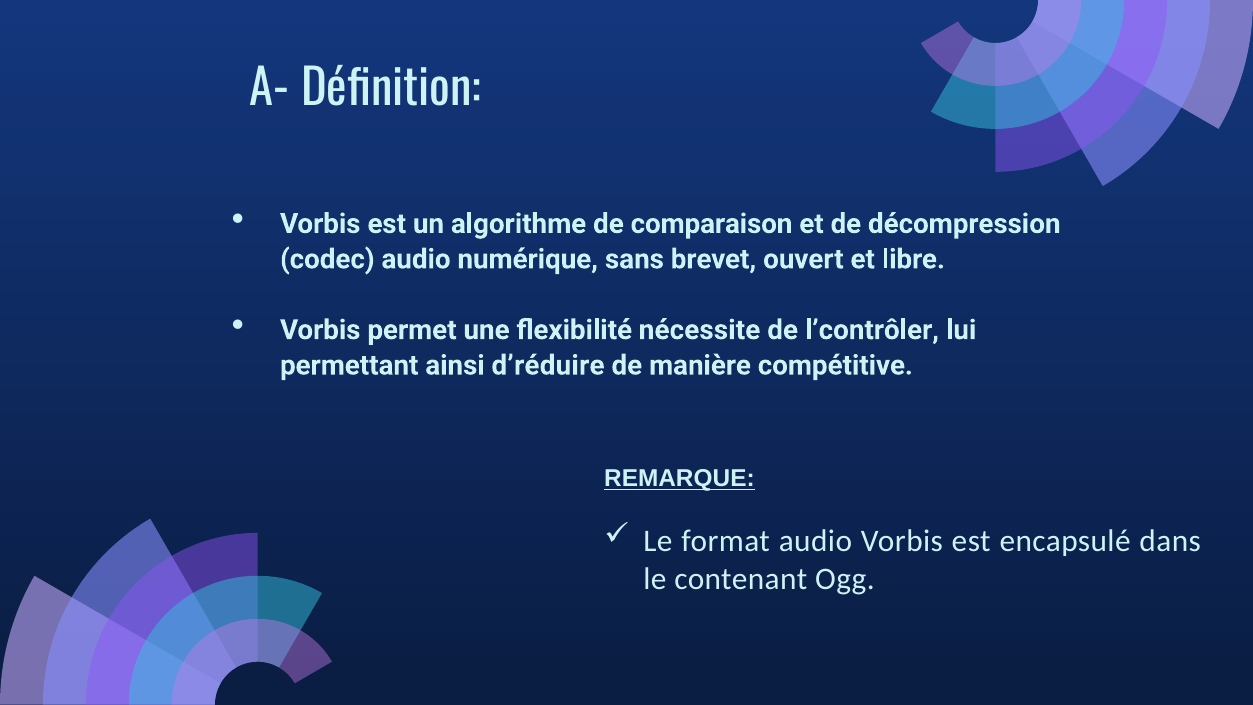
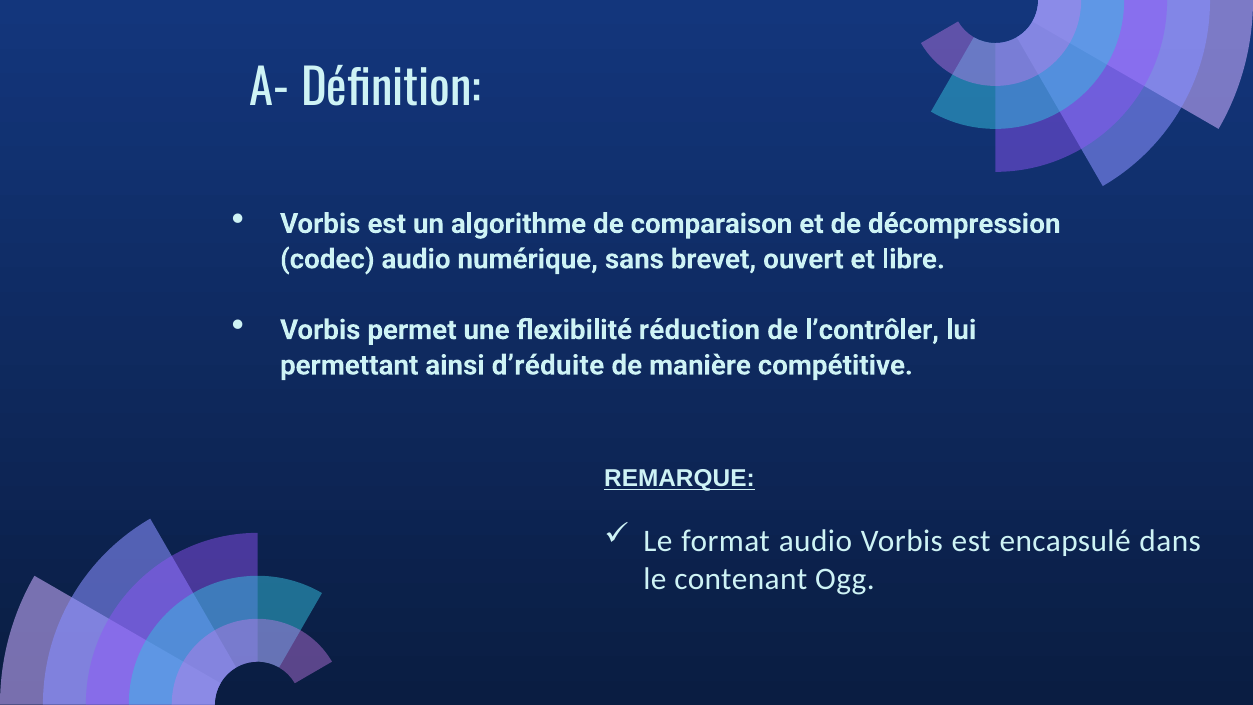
nécessite: nécessite -> réduction (699, 330)
d’réduire: d’réduire -> d’réduite (548, 365)
